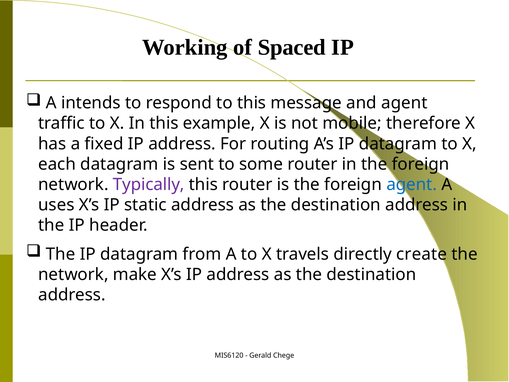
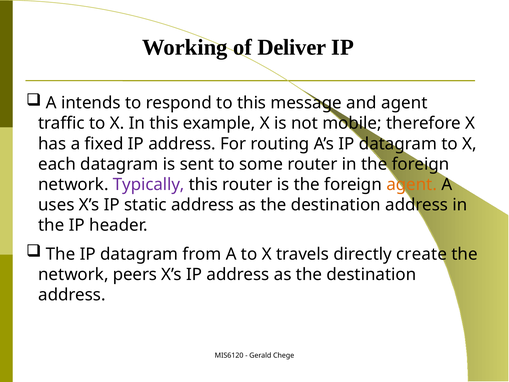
Spaced: Spaced -> Deliver (292, 47)
agent colour: blue -> orange (412, 184)
make: make -> peers (135, 274)
